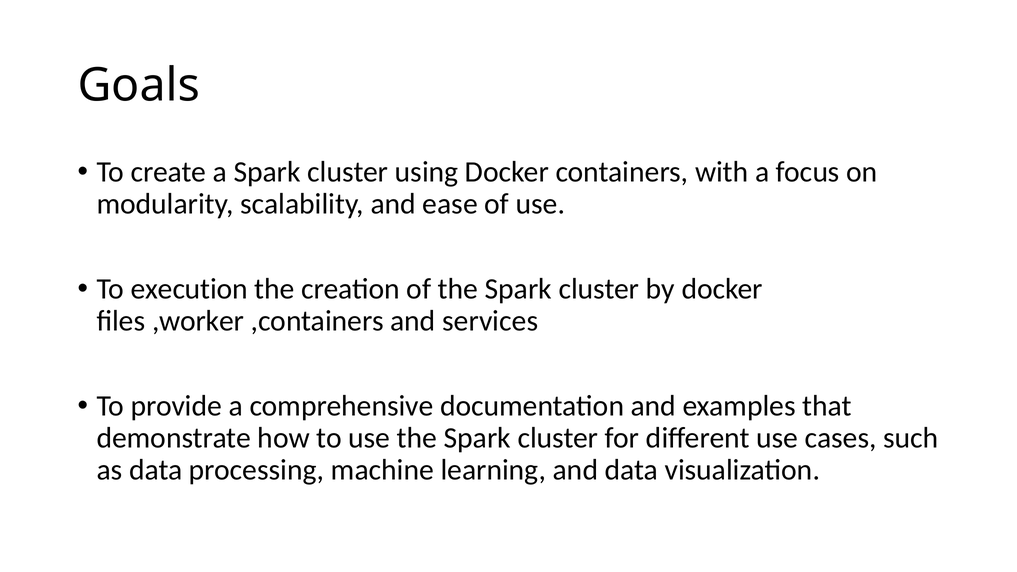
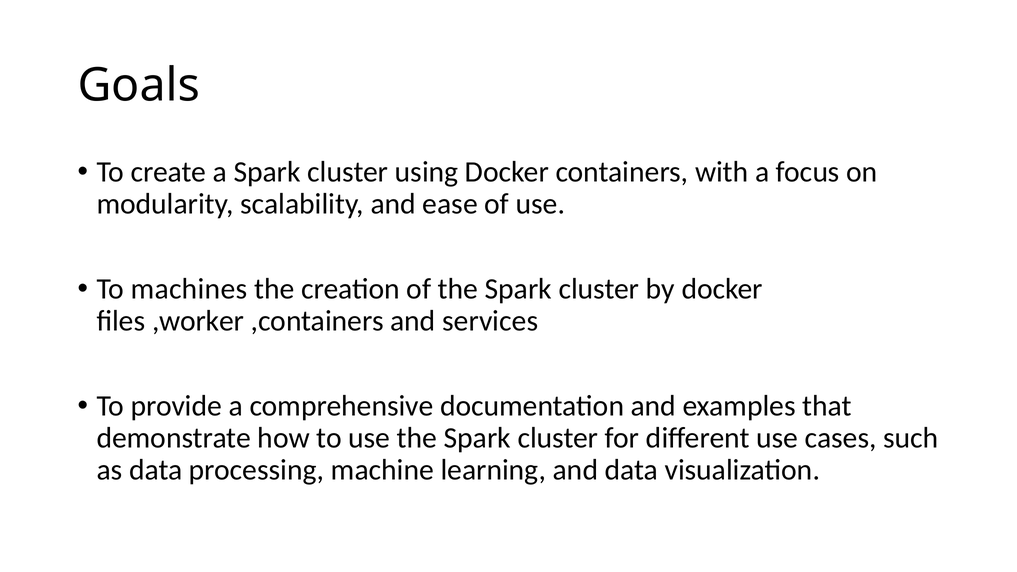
execution: execution -> machines (189, 289)
